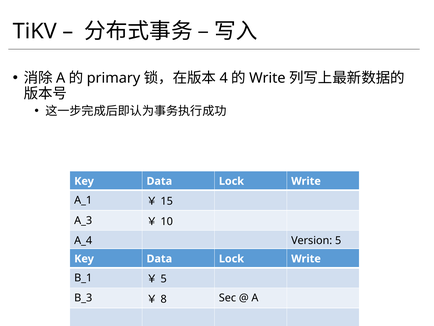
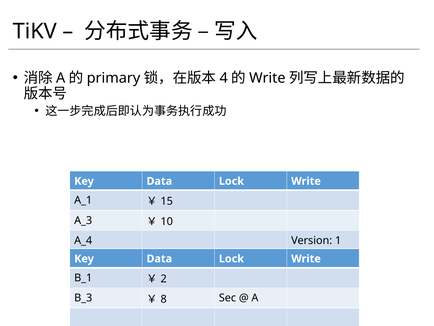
Version 5: 5 -> 1 (338, 240)
5: 5 -> 2 (164, 279)
